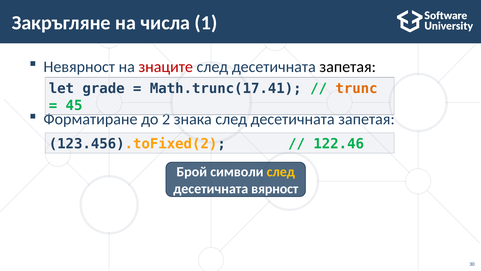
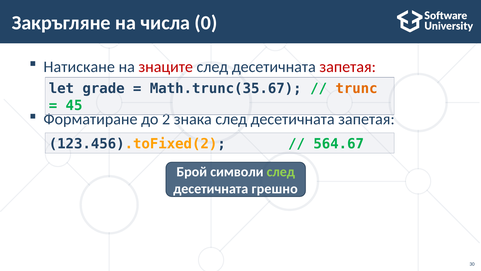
1: 1 -> 0 (206, 23)
Невярност: Невярност -> Натискане (79, 67)
запетая colour: black -> red (348, 67)
Math.trunc(17.41: Math.trunc(17.41 -> Math.trunc(35.67 (226, 88)
122.46: 122.46 -> 564.67 (339, 144)
след colour: yellow -> light green (281, 172)
вярност: вярност -> грешно (275, 188)
